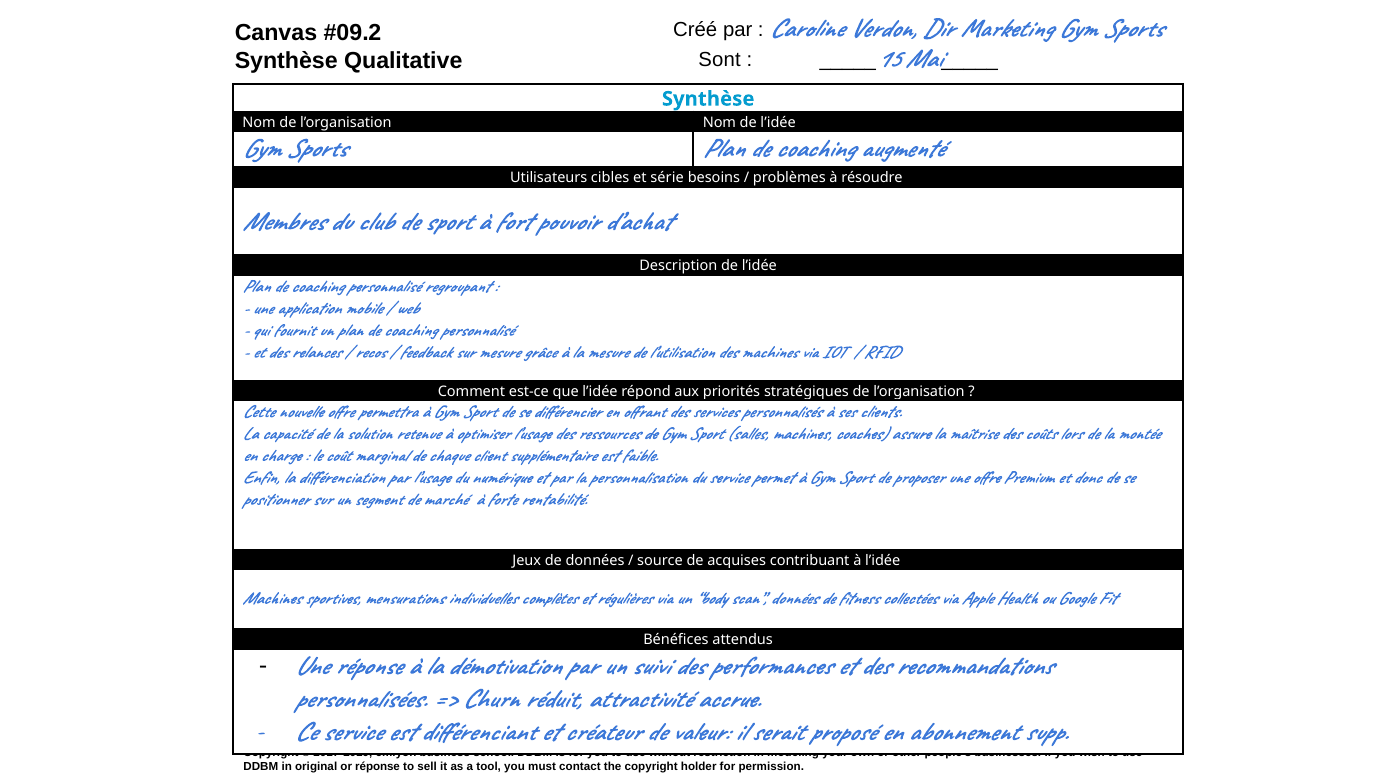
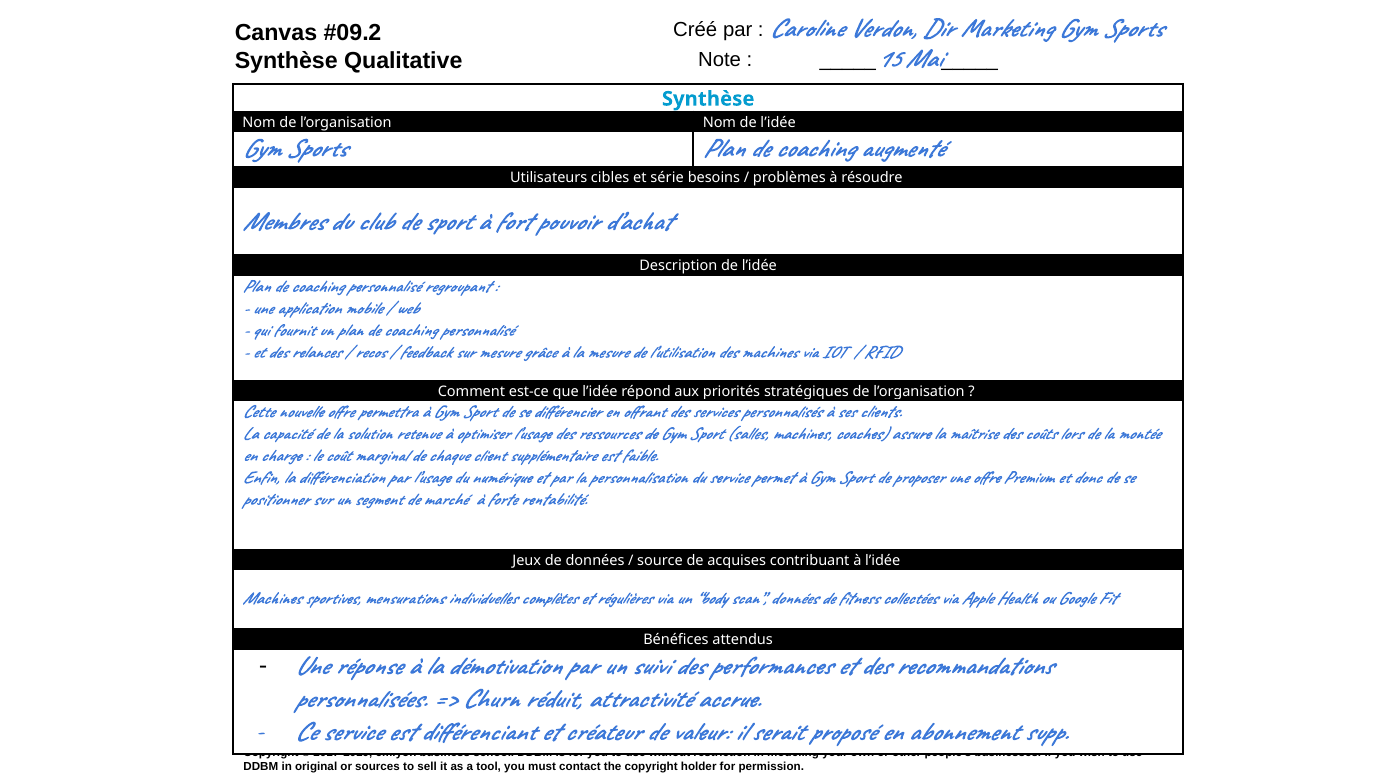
Sont: Sont -> Note (720, 60)
or réponse: réponse -> sources (378, 767)
